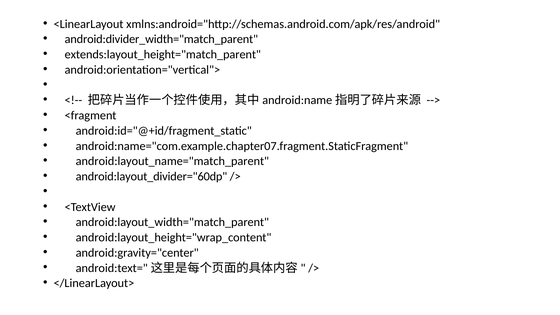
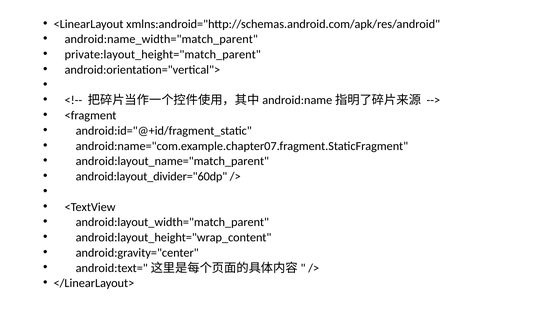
android:divider_width="match_parent: android:divider_width="match_parent -> android:name_width="match_parent (161, 39)
extends:layout_height="match_parent: extends:layout_height="match_parent -> private:layout_height="match_parent (163, 55)
